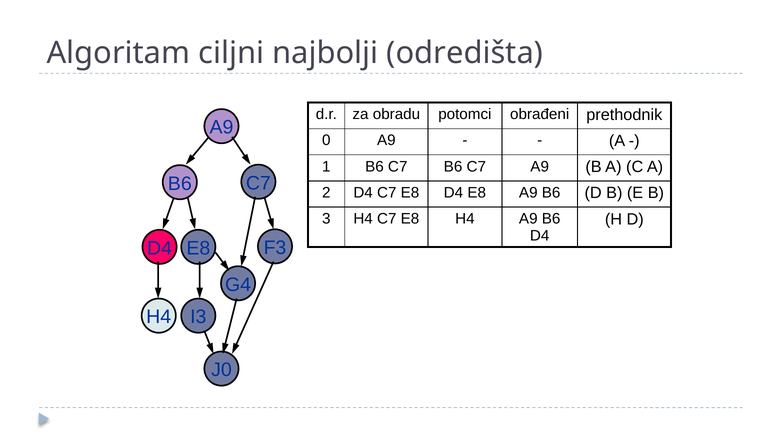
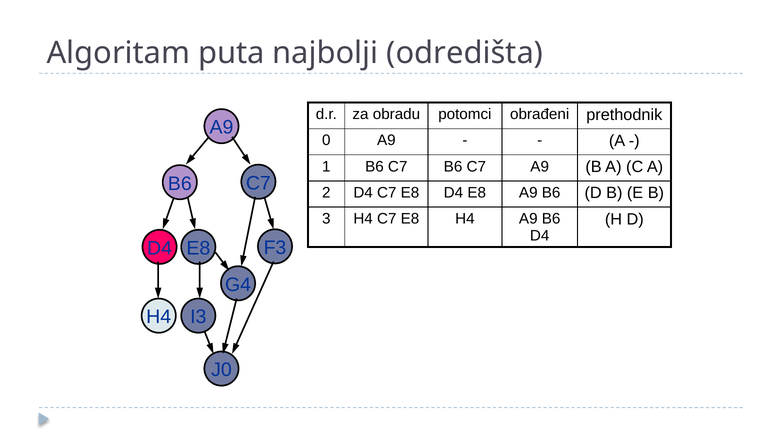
ciljni: ciljni -> puta (231, 53)
